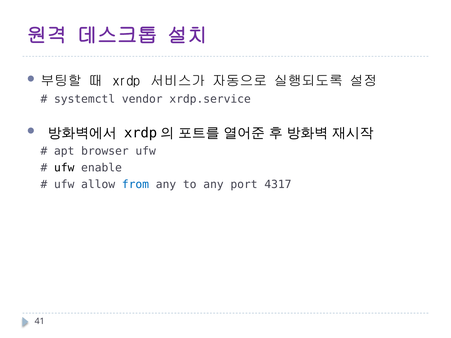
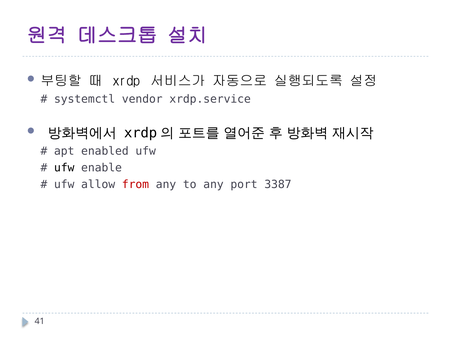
browser: browser -> enabled (105, 151)
from colour: blue -> red (135, 184)
4317: 4317 -> 3387 (278, 184)
